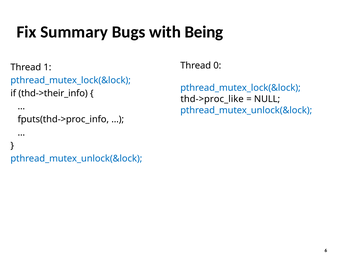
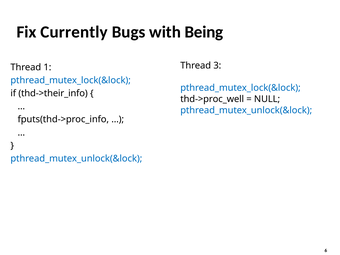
Summary: Summary -> Currently (74, 32)
0: 0 -> 3 (217, 66)
thd->proc_like: thd->proc_like -> thd->proc_well (212, 99)
